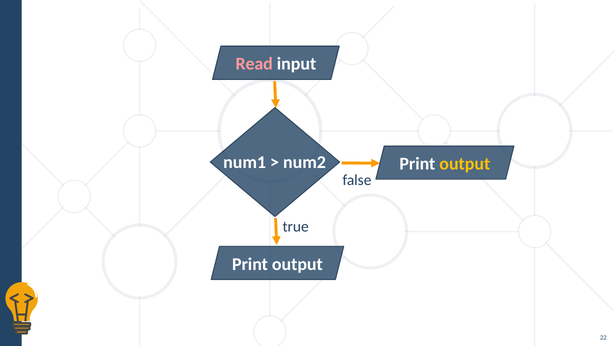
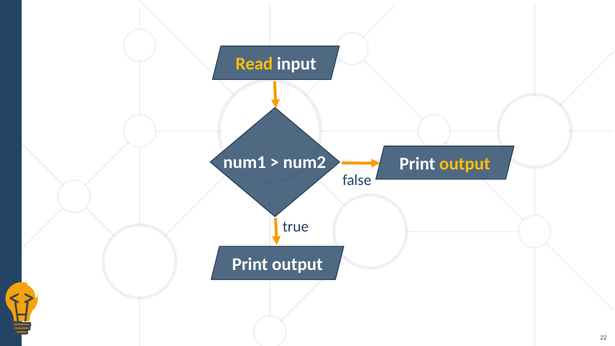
Read colour: pink -> yellow (254, 64)
